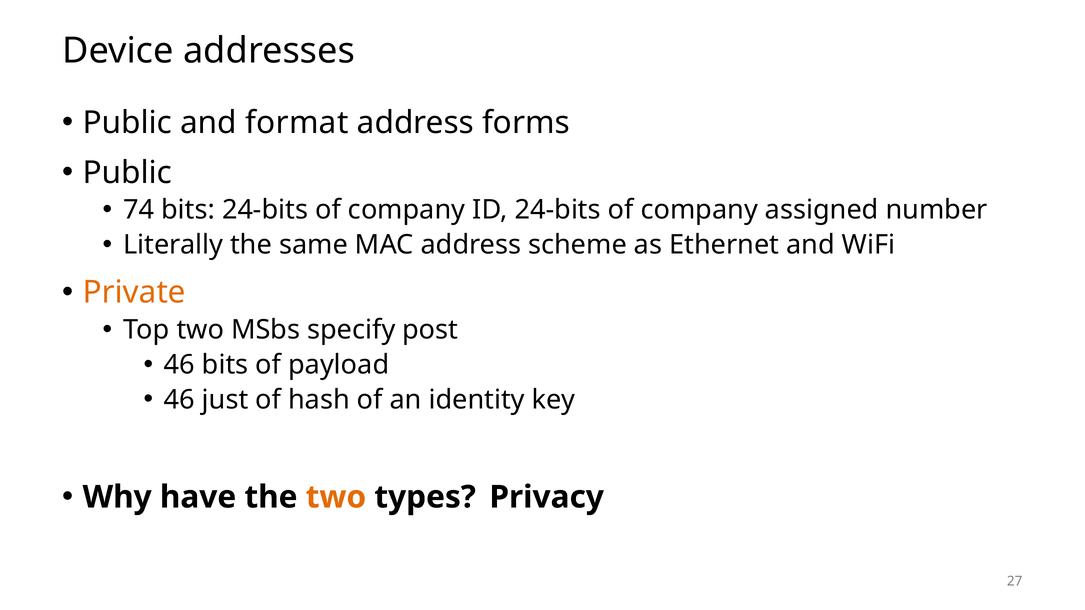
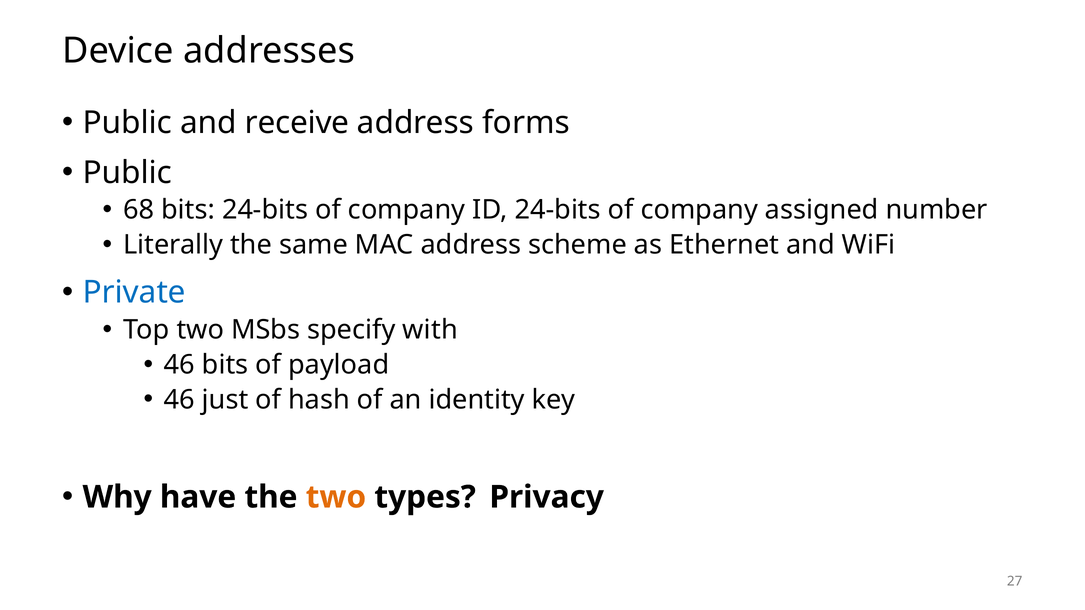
format: format -> receive (297, 123)
74: 74 -> 68 (139, 210)
Private colour: orange -> blue (134, 293)
post: post -> with (430, 330)
